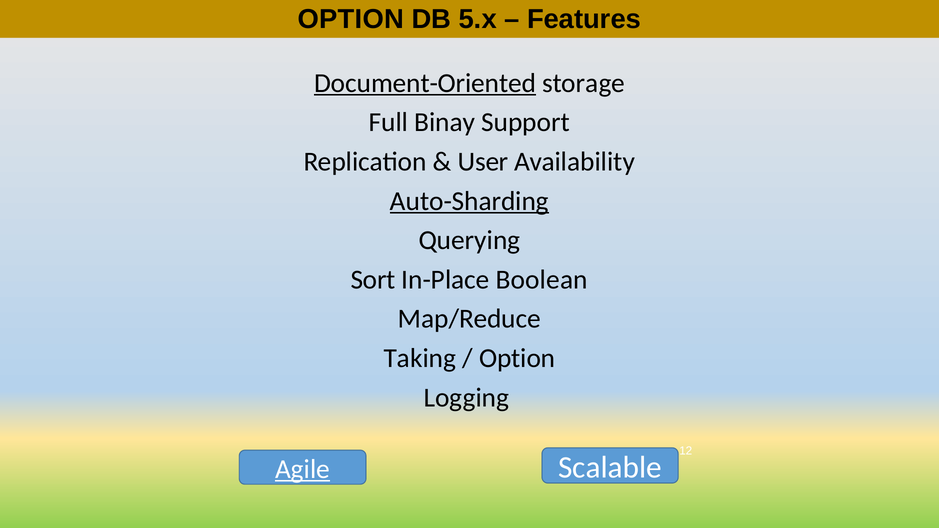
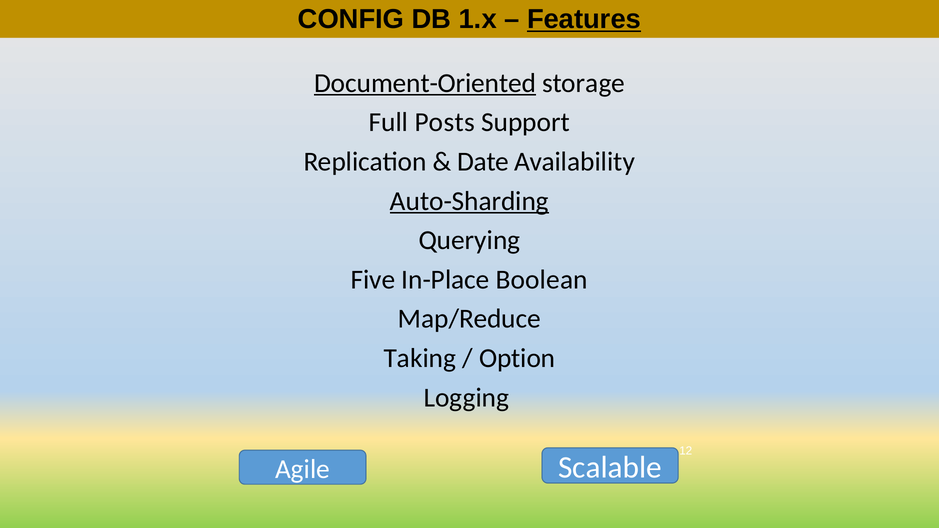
OPTION: OPTION -> CONFIG (351, 19)
5.x: 5.x -> 1.x (478, 19)
Features underline: none -> present (584, 19)
Binay: Binay -> Posts (445, 122)
User: User -> Date (483, 162)
Sort: Sort -> Five (373, 280)
Agile underline: present -> none (303, 469)
